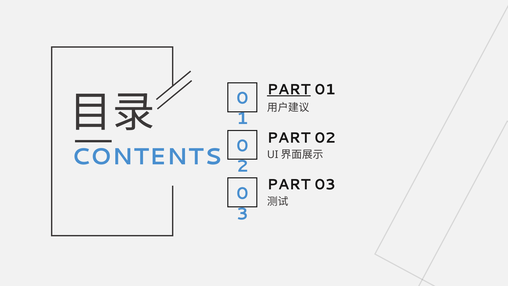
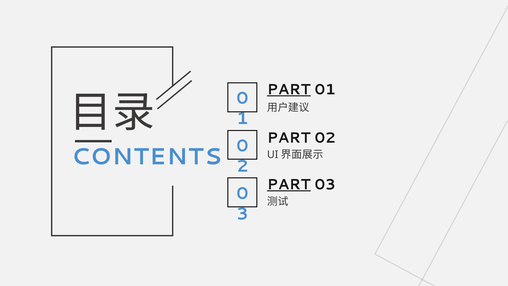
PART underline: none -> present (289, 184)
